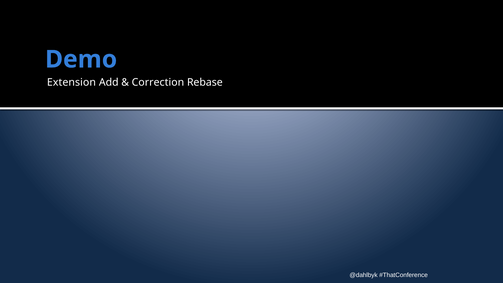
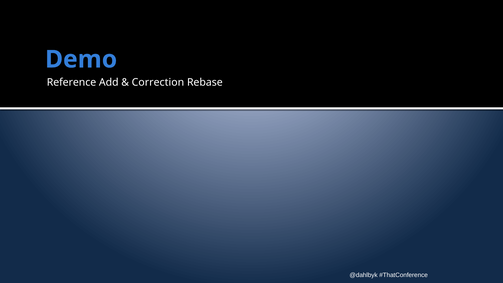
Extension: Extension -> Reference (71, 82)
